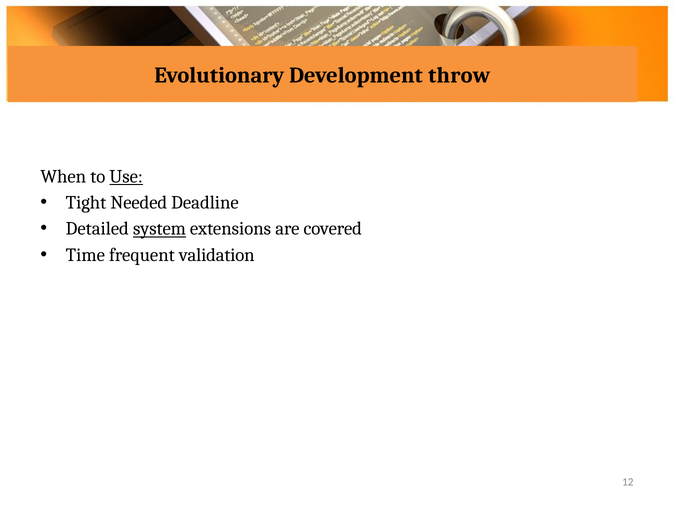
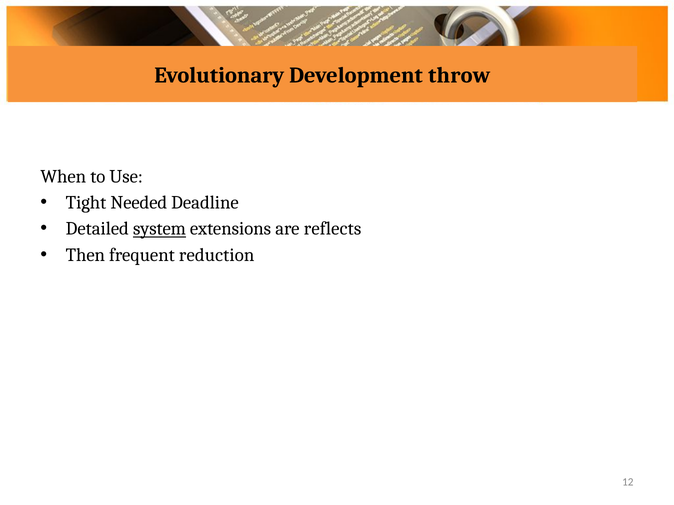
Use underline: present -> none (126, 177)
covered: covered -> reflects (333, 229)
Time: Time -> Then (85, 255)
validation: validation -> reduction (217, 255)
